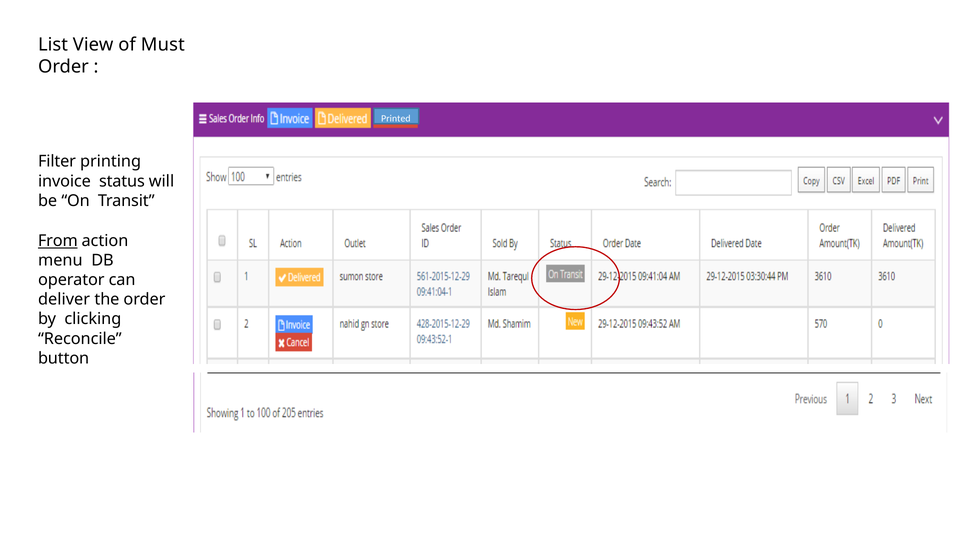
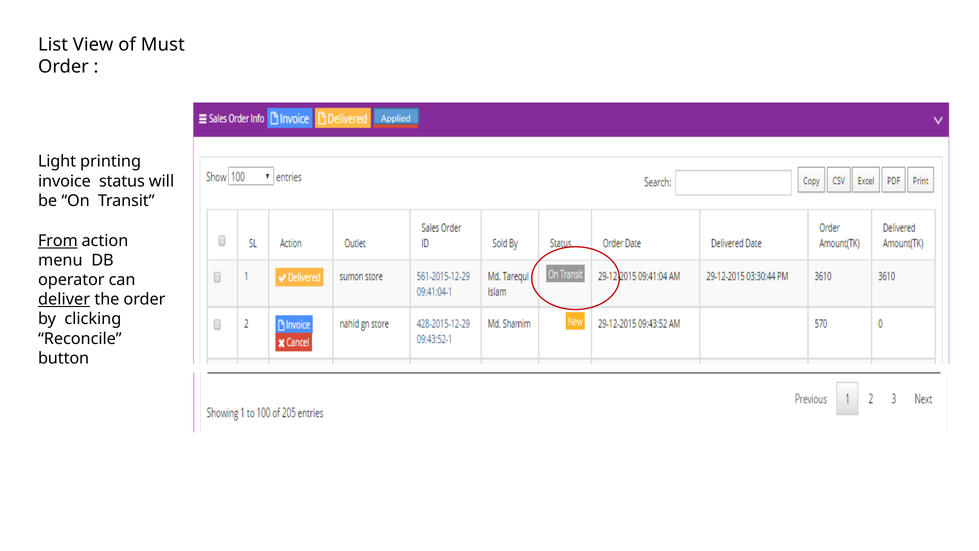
Printed: Printed -> Applied (396, 119)
Filter: Filter -> Light (57, 161)
deliver underline: none -> present (64, 299)
